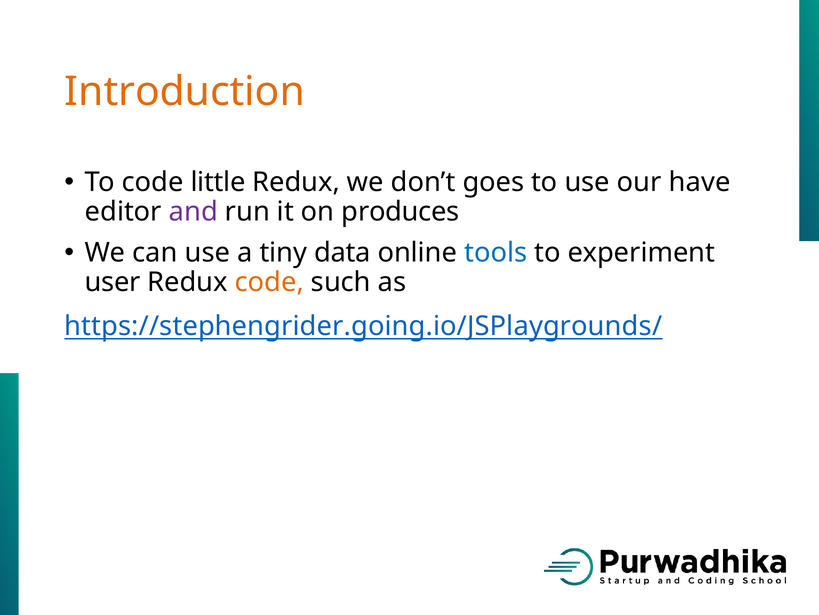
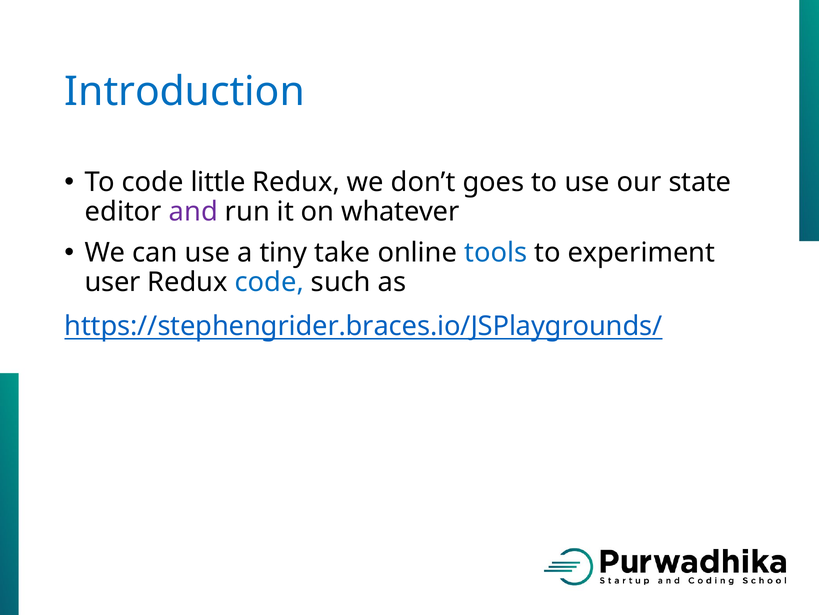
Introduction colour: orange -> blue (185, 92)
have: have -> state (700, 182)
produces: produces -> whatever (400, 212)
data: data -> take (342, 253)
code colour: orange -> blue (269, 282)
https://stephengrider.going.io/JSPlaygrounds/: https://stephengrider.going.io/JSPlaygrounds/ -> https://stephengrider.braces.io/JSPlaygrounds/ (363, 326)
